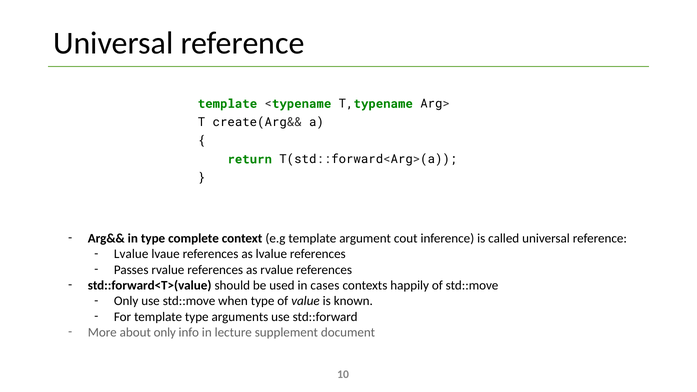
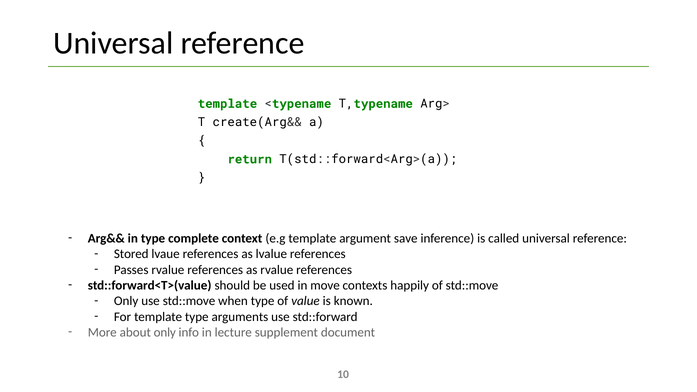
cout: cout -> save (406, 238)
Lvalue: Lvalue -> Stored (131, 254)
cases: cases -> move (325, 285)
